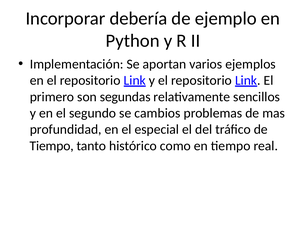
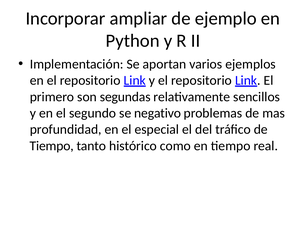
debería: debería -> ampliar (138, 18)
cambios: cambios -> negativo (158, 113)
